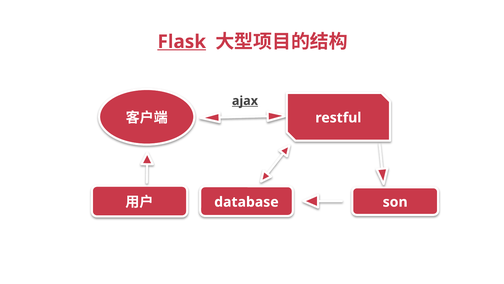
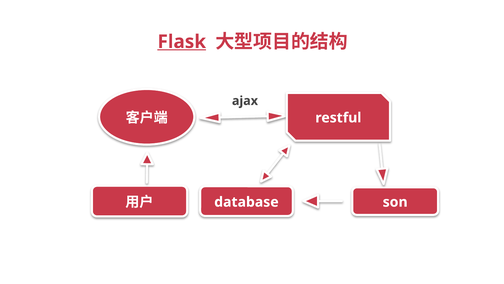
ajax underline: present -> none (245, 101)
